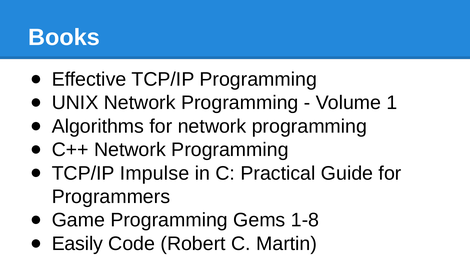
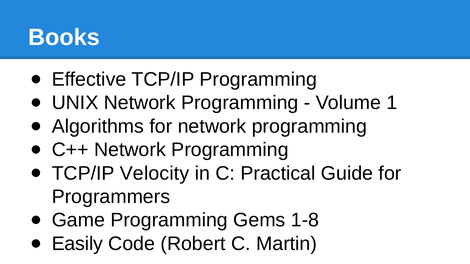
Impulse: Impulse -> Velocity (155, 174)
